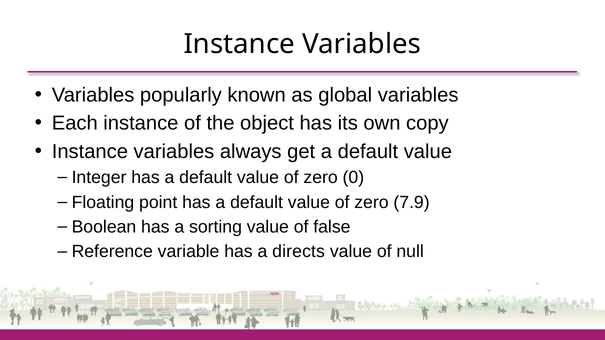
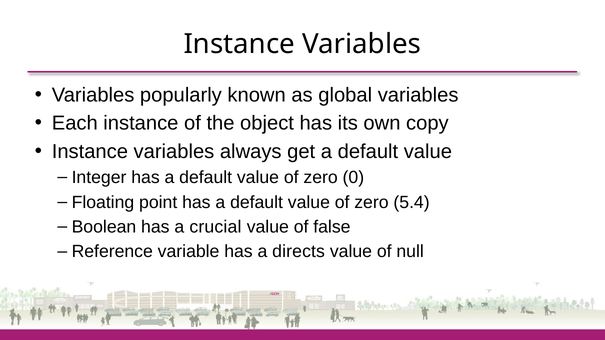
7.9: 7.9 -> 5.4 (412, 202)
sorting: sorting -> crucial (215, 227)
